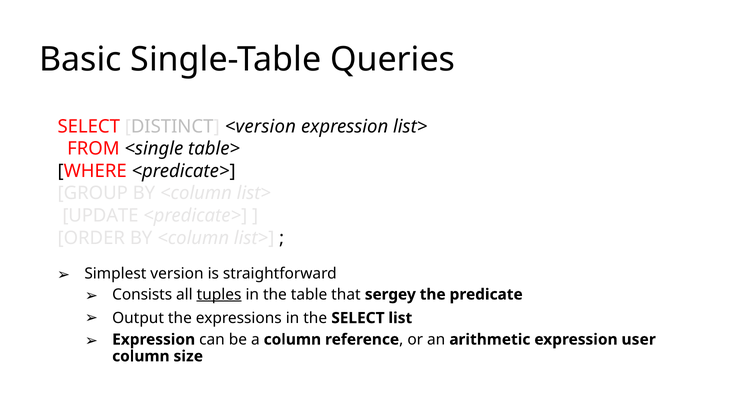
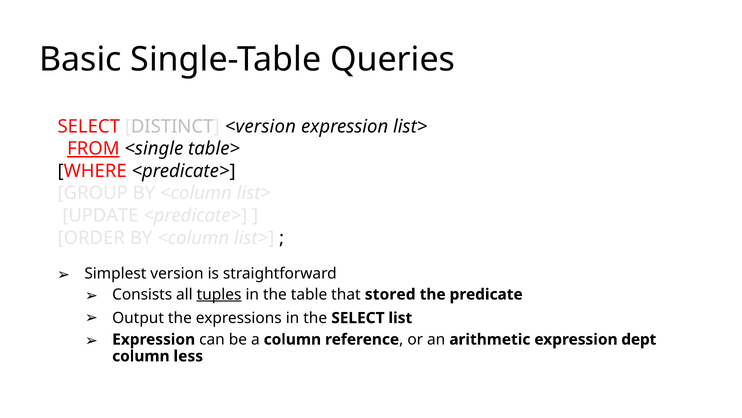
FROM underline: none -> present (93, 149)
sergey: sergey -> stored (390, 294)
user: user -> dept (639, 339)
size: size -> less (188, 356)
